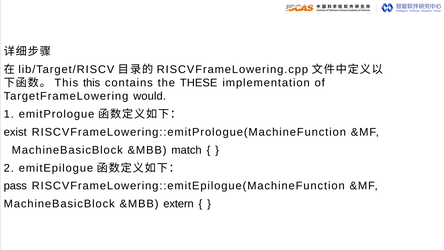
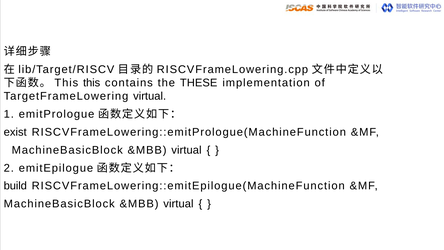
TargetFrameLowering would: would -> virtual (150, 96)
match: match -> virtual (186, 150)
pass: pass -> build (15, 186)
extern: extern -> virtual (178, 204)
